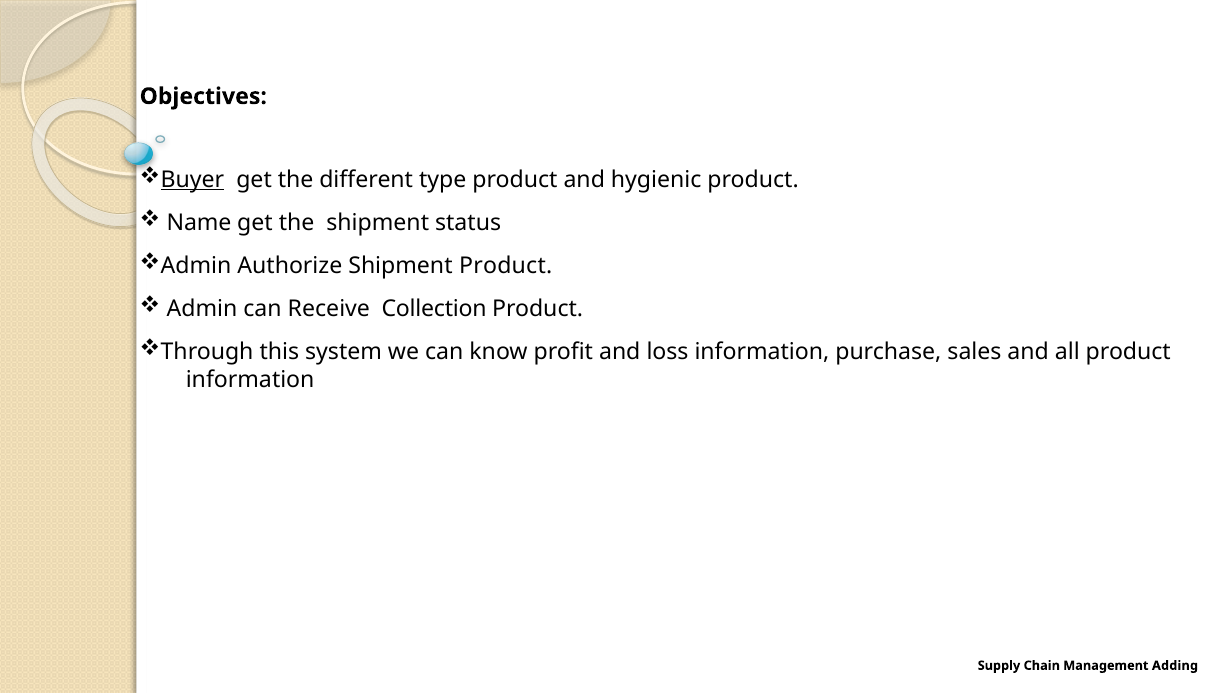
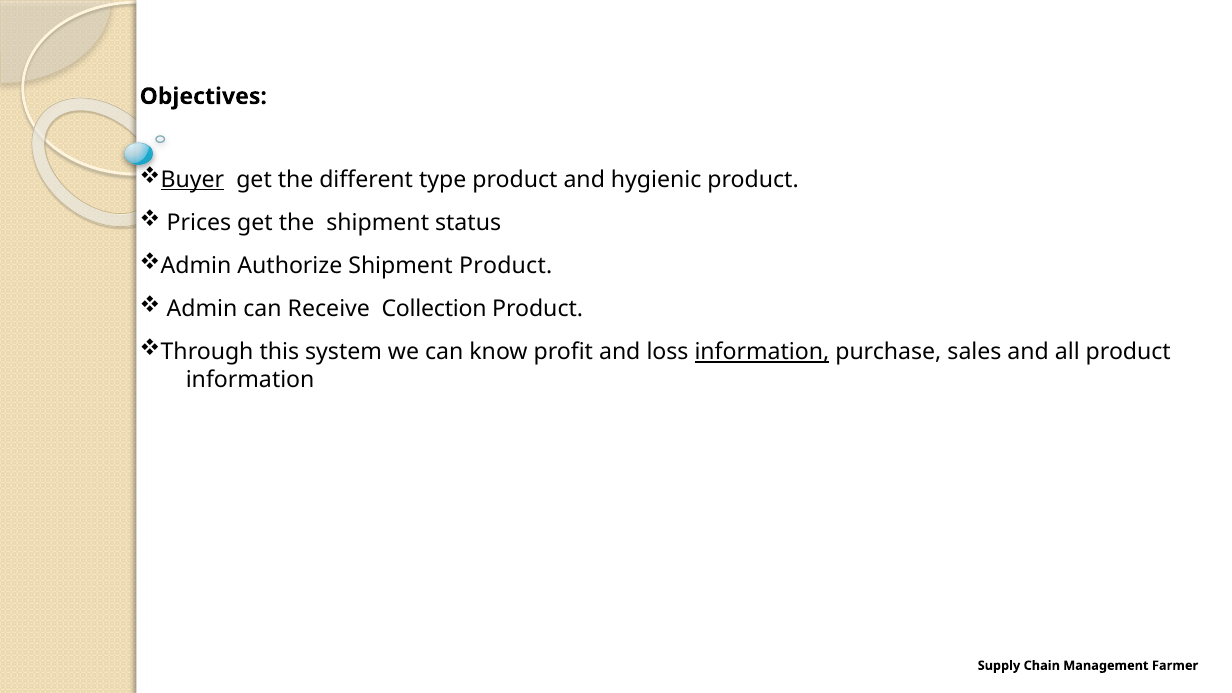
Name: Name -> Prices (199, 223)
information underline: none -> present (762, 352)
Adding: Adding -> Farmer (1175, 666)
